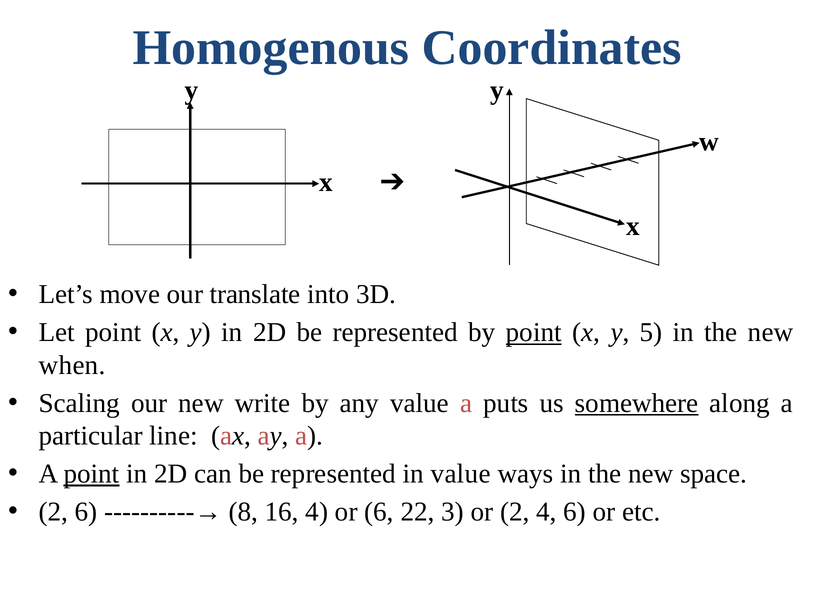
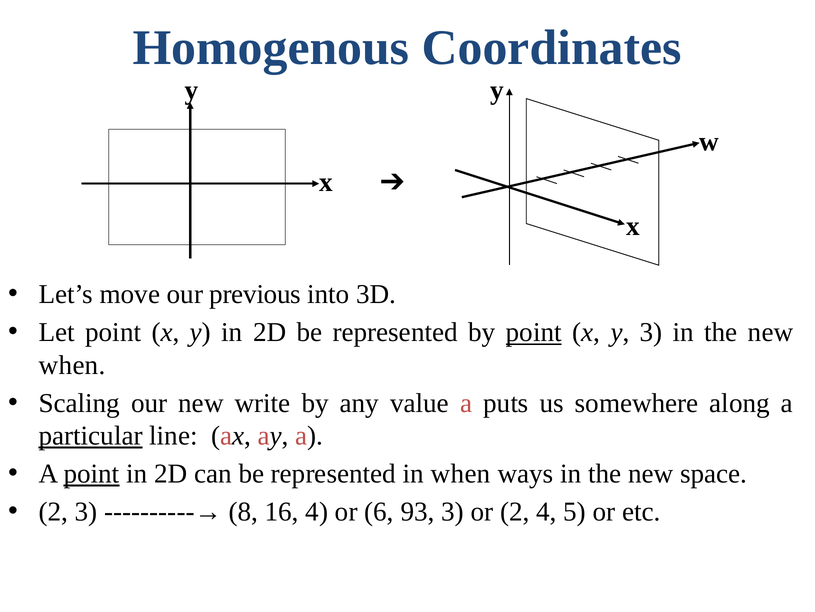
translate: translate -> previous (255, 294)
y 5: 5 -> 3 (651, 332)
somewhere underline: present -> none (637, 403)
particular underline: none -> present (91, 435)
in value: value -> when (461, 473)
2 6: 6 -> 3 (86, 511)
22: 22 -> 93 (417, 511)
4 6: 6 -> 5 (575, 511)
